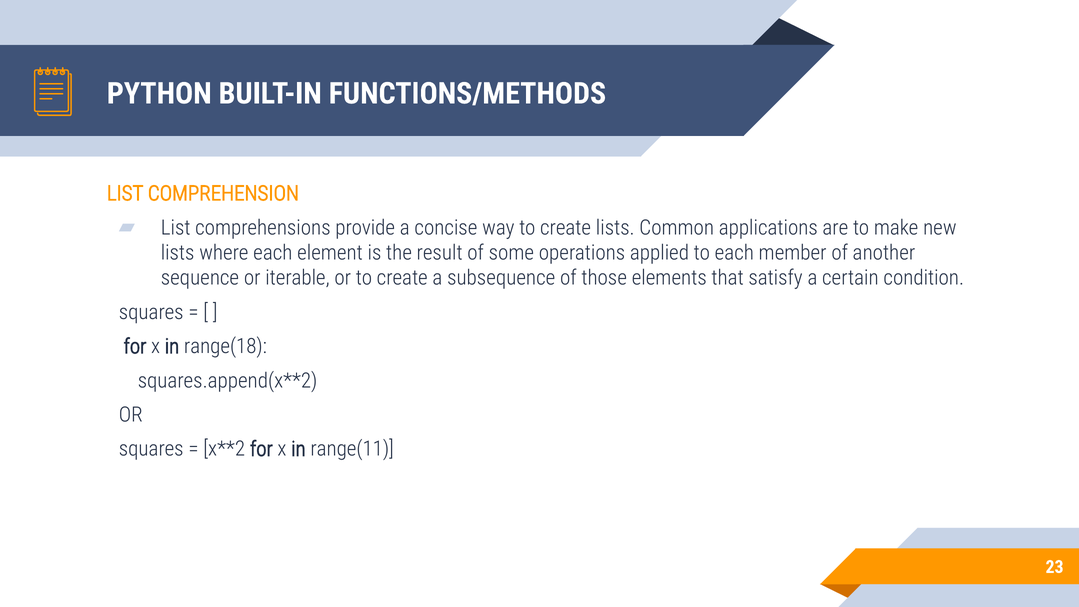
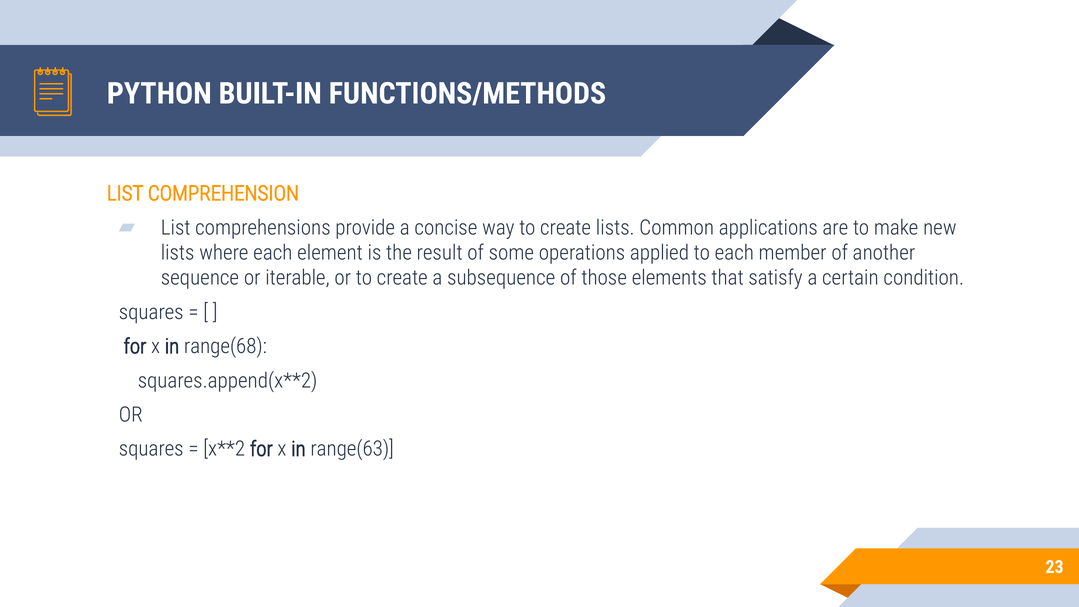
range(18: range(18 -> range(68 (225, 346)
range(11: range(11 -> range(63 (352, 449)
